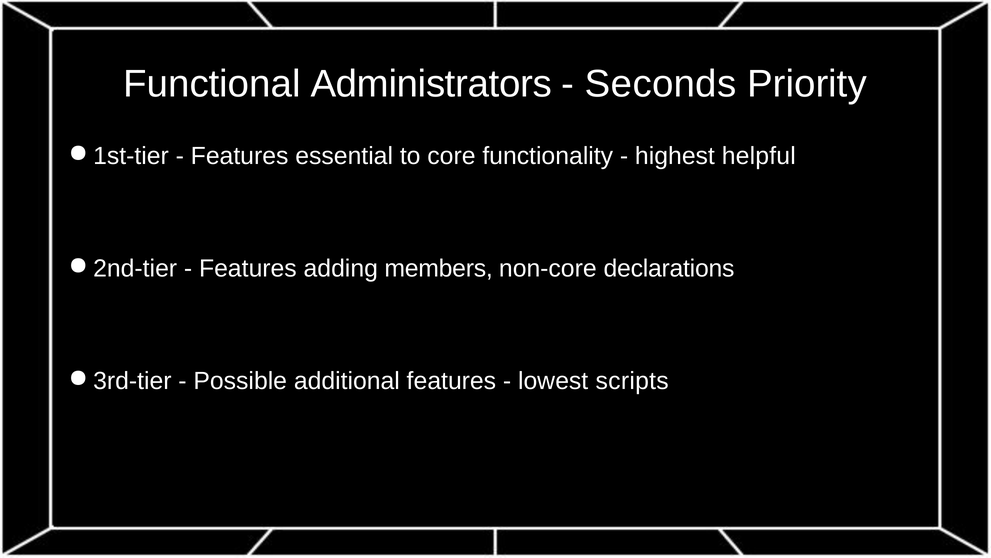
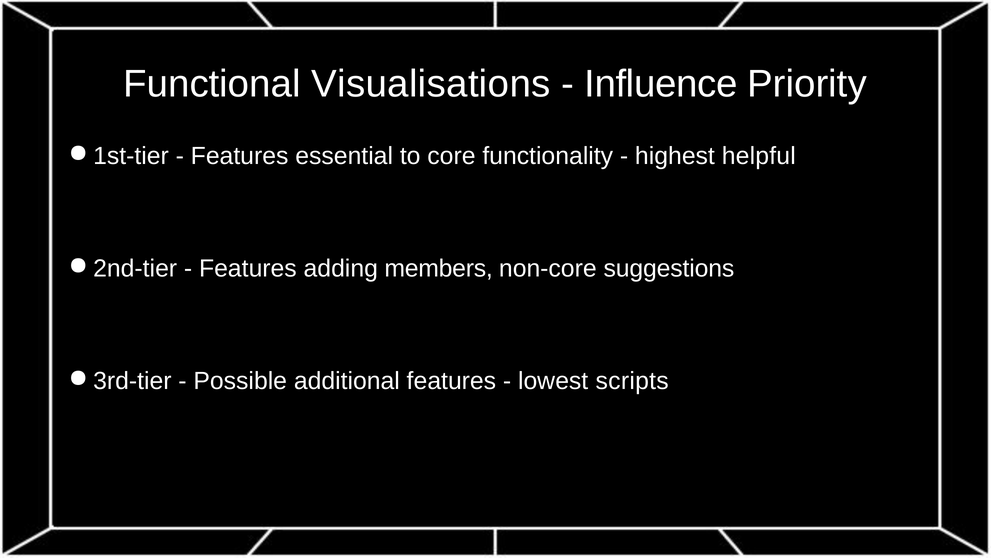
Administrators: Administrators -> Visualisations (431, 84)
Seconds: Seconds -> Influence (661, 84)
declarations: declarations -> suggestions (669, 268)
